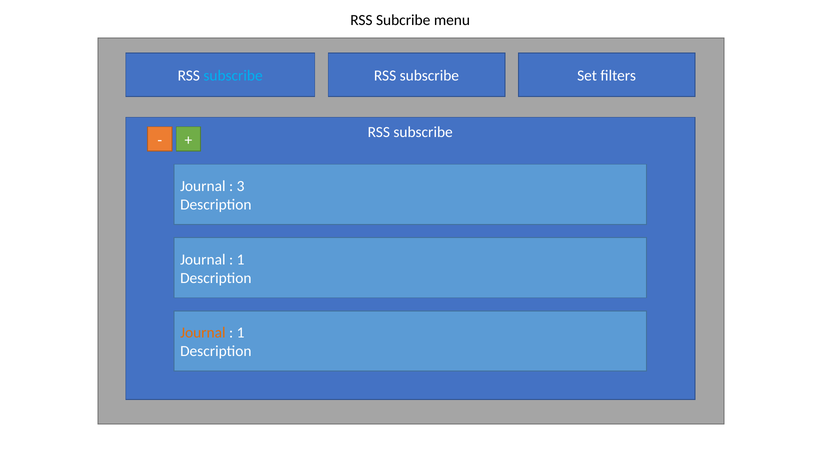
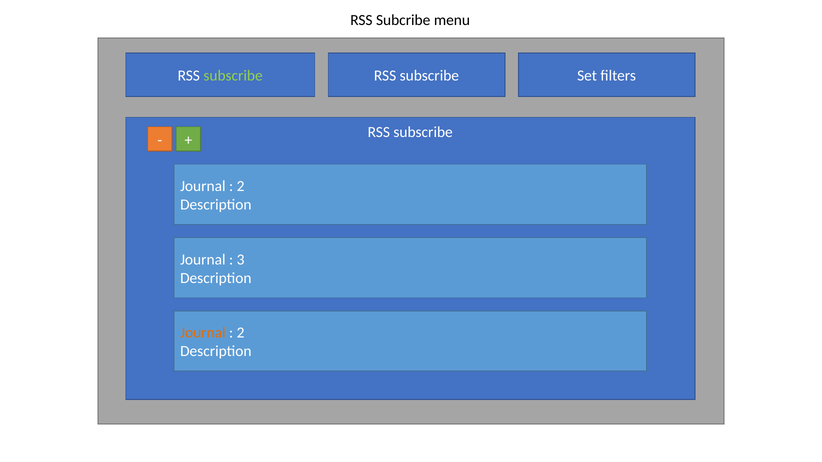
subscribe colour: light blue -> light green (233, 76)
3: 3 -> 2 (241, 186)
1: 1 -> 3 (241, 260)
1: 1 -> 2 (241, 333)
